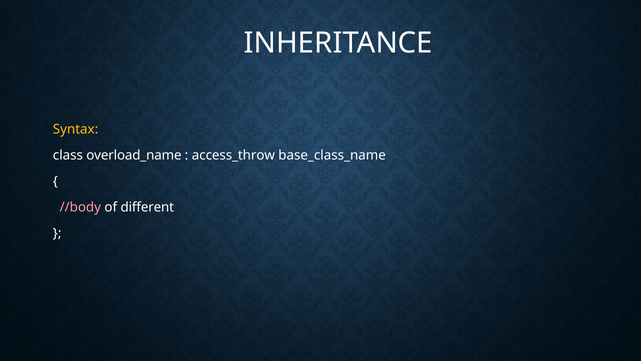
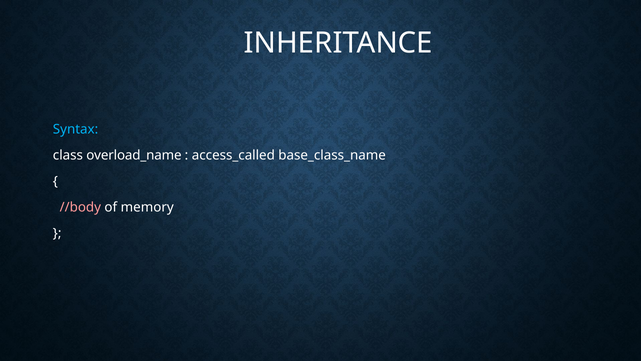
Syntax colour: yellow -> light blue (76, 129)
access_throw: access_throw -> access_called (233, 155)
different: different -> memory (147, 207)
